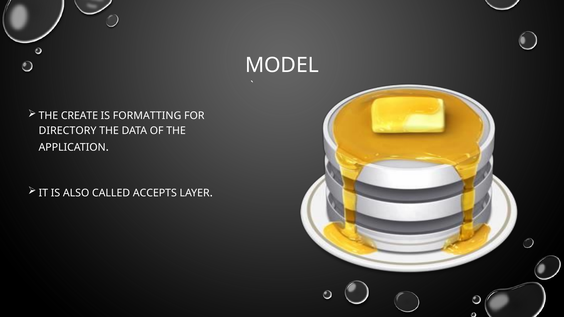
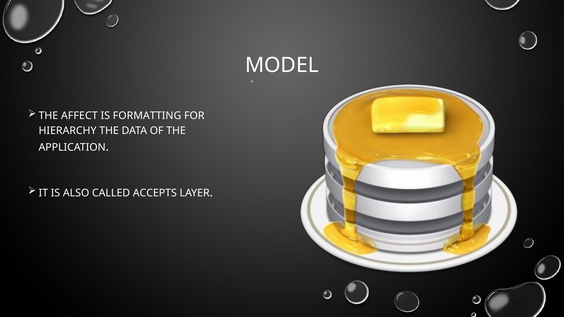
CREATE: CREATE -> AFFECT (79, 116)
DIRECTORY: DIRECTORY -> HIERARCHY (68, 131)
